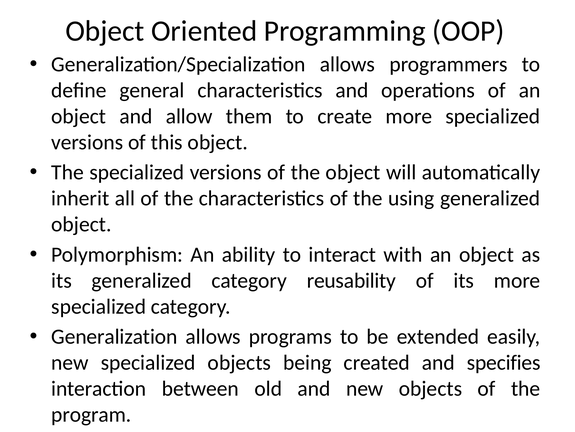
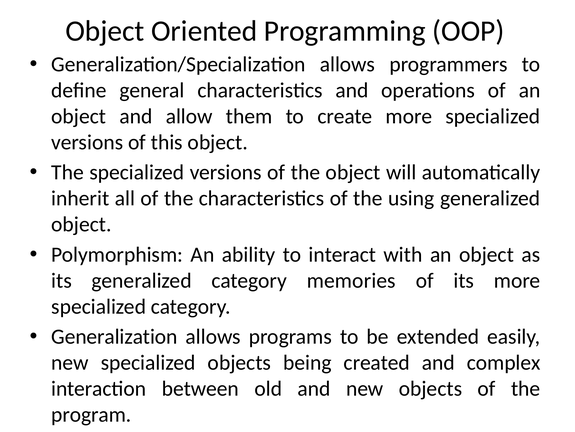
reusability: reusability -> memories (351, 280)
specifies: specifies -> complex (504, 362)
